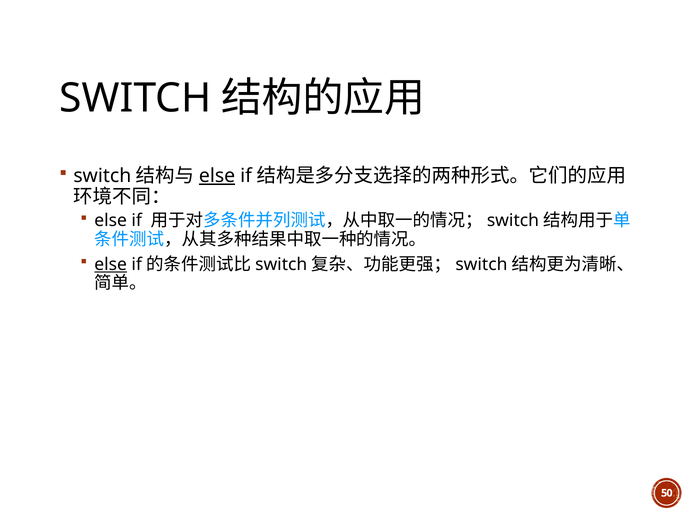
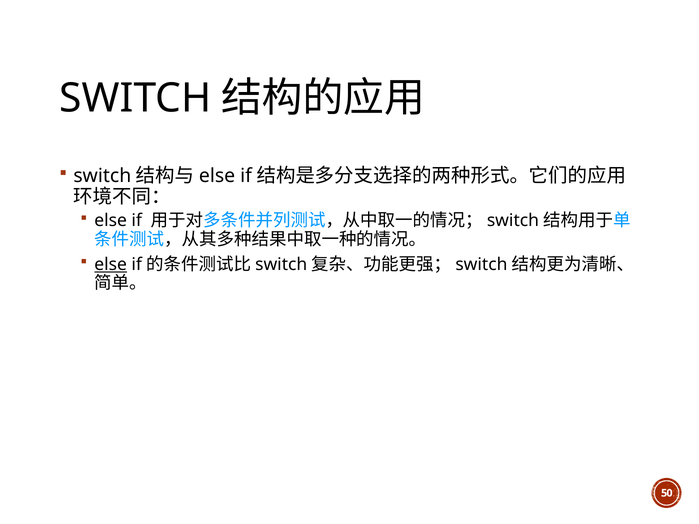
else underline: present -> none (217, 176)
